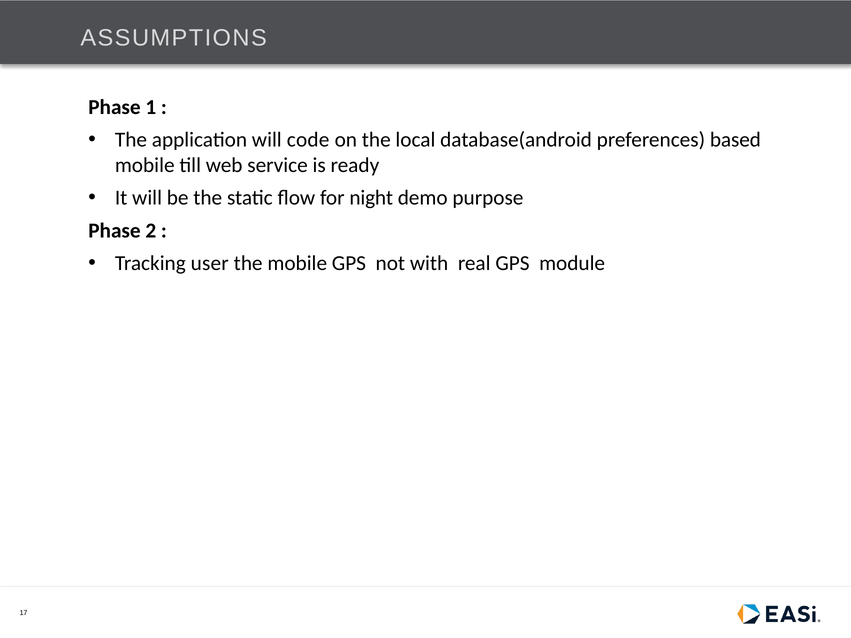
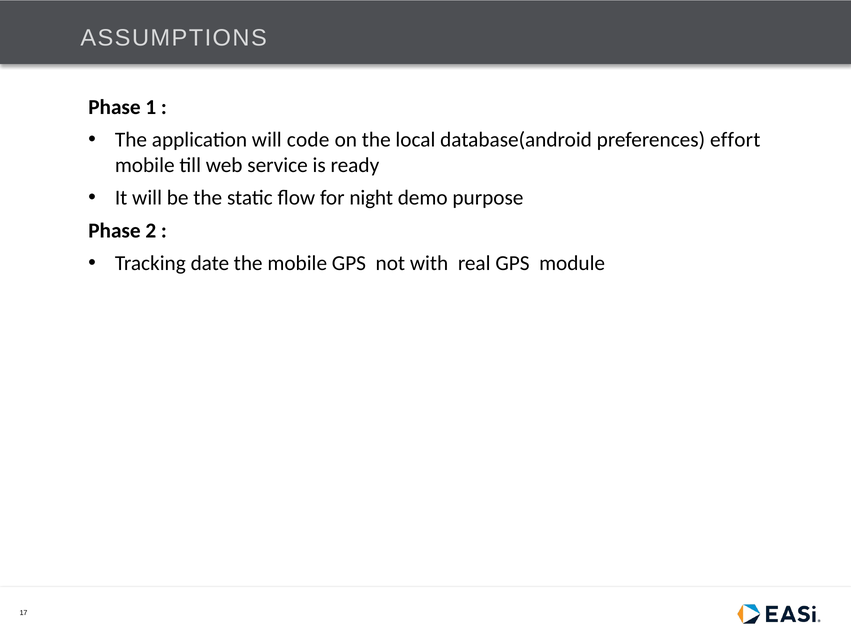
based: based -> effort (735, 140)
user: user -> date (210, 263)
